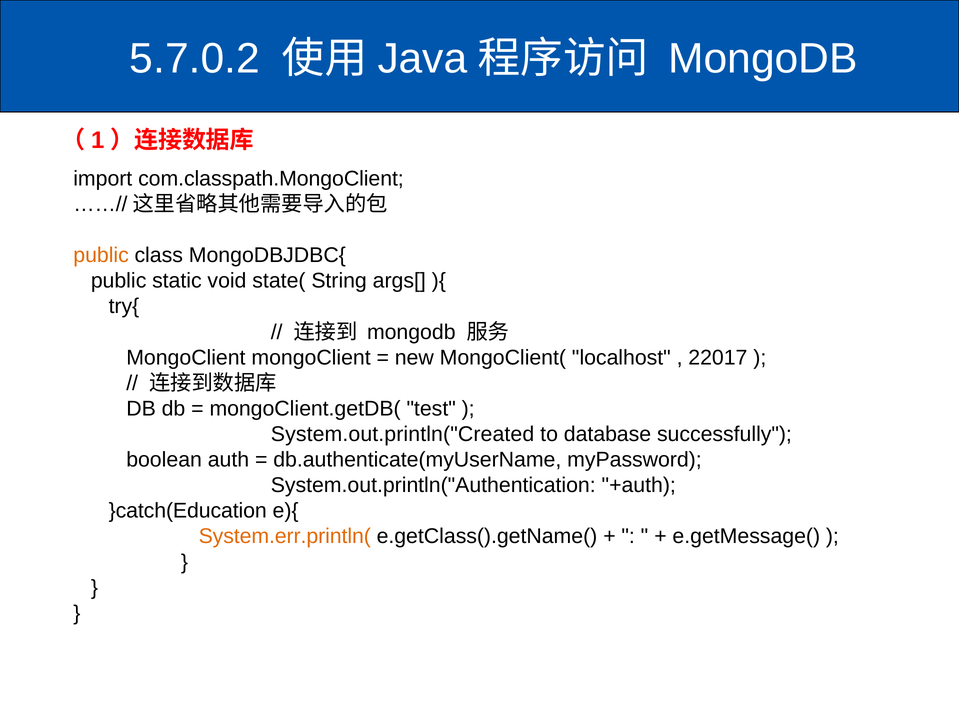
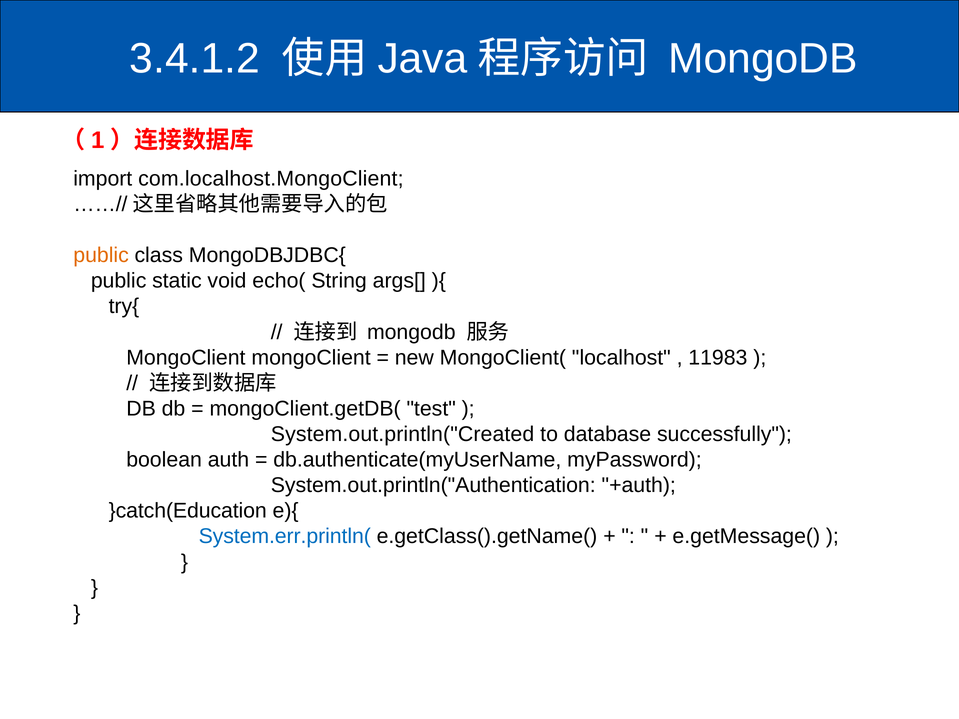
5.7.0.2: 5.7.0.2 -> 3.4.1.2 (195, 59)
com.classpath.MongoClient: com.classpath.MongoClient -> com.localhost.MongoClient (271, 179)
state(: state( -> echo( (279, 281)
22017: 22017 -> 11983 (718, 358)
System.err.println( colour: orange -> blue (285, 537)
